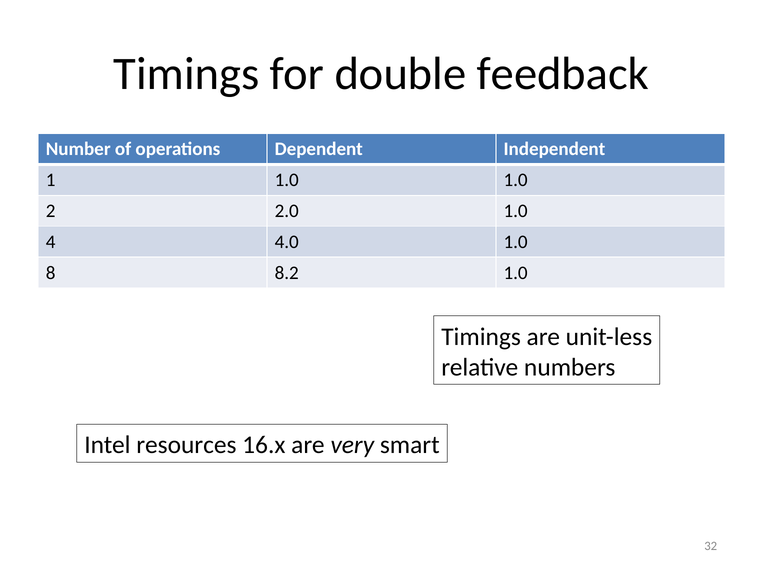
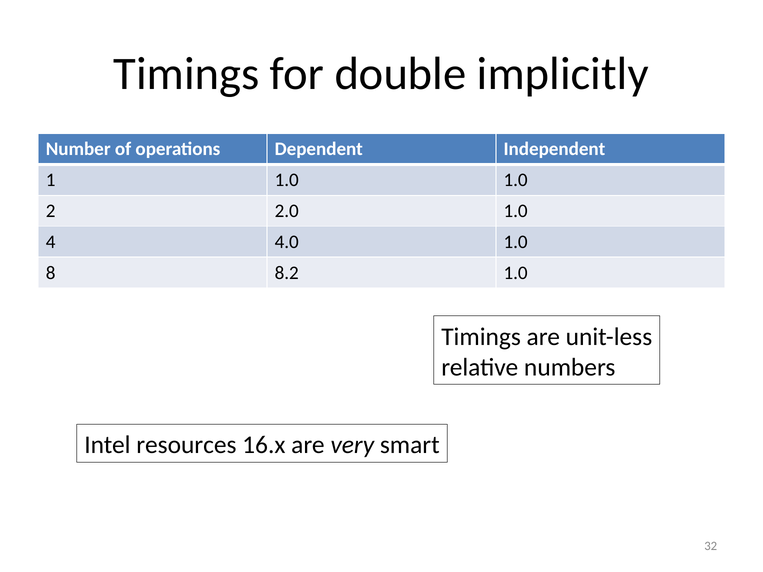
feedback: feedback -> implicitly (563, 74)
